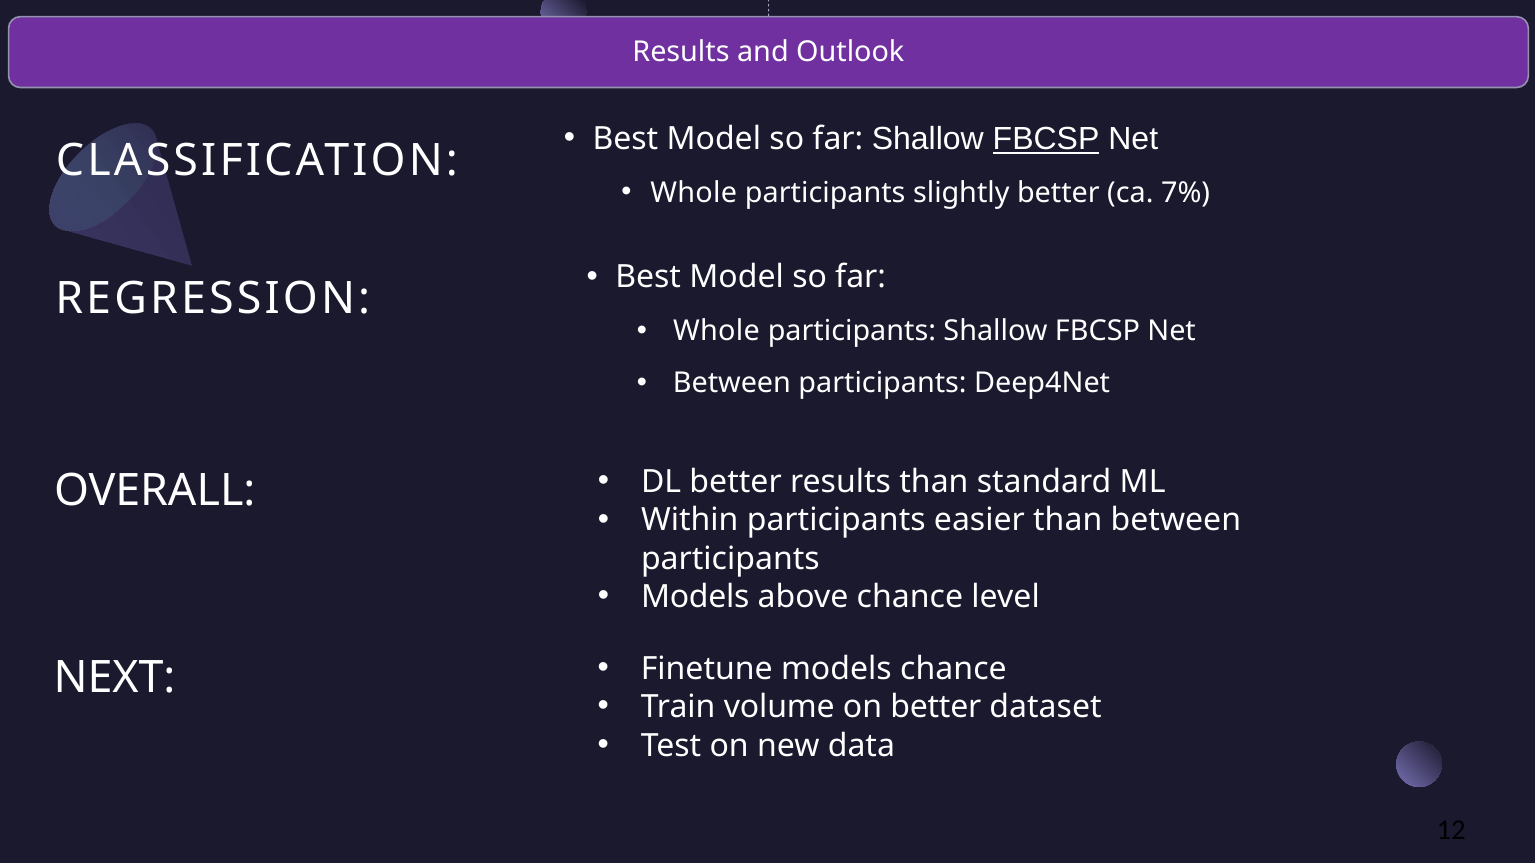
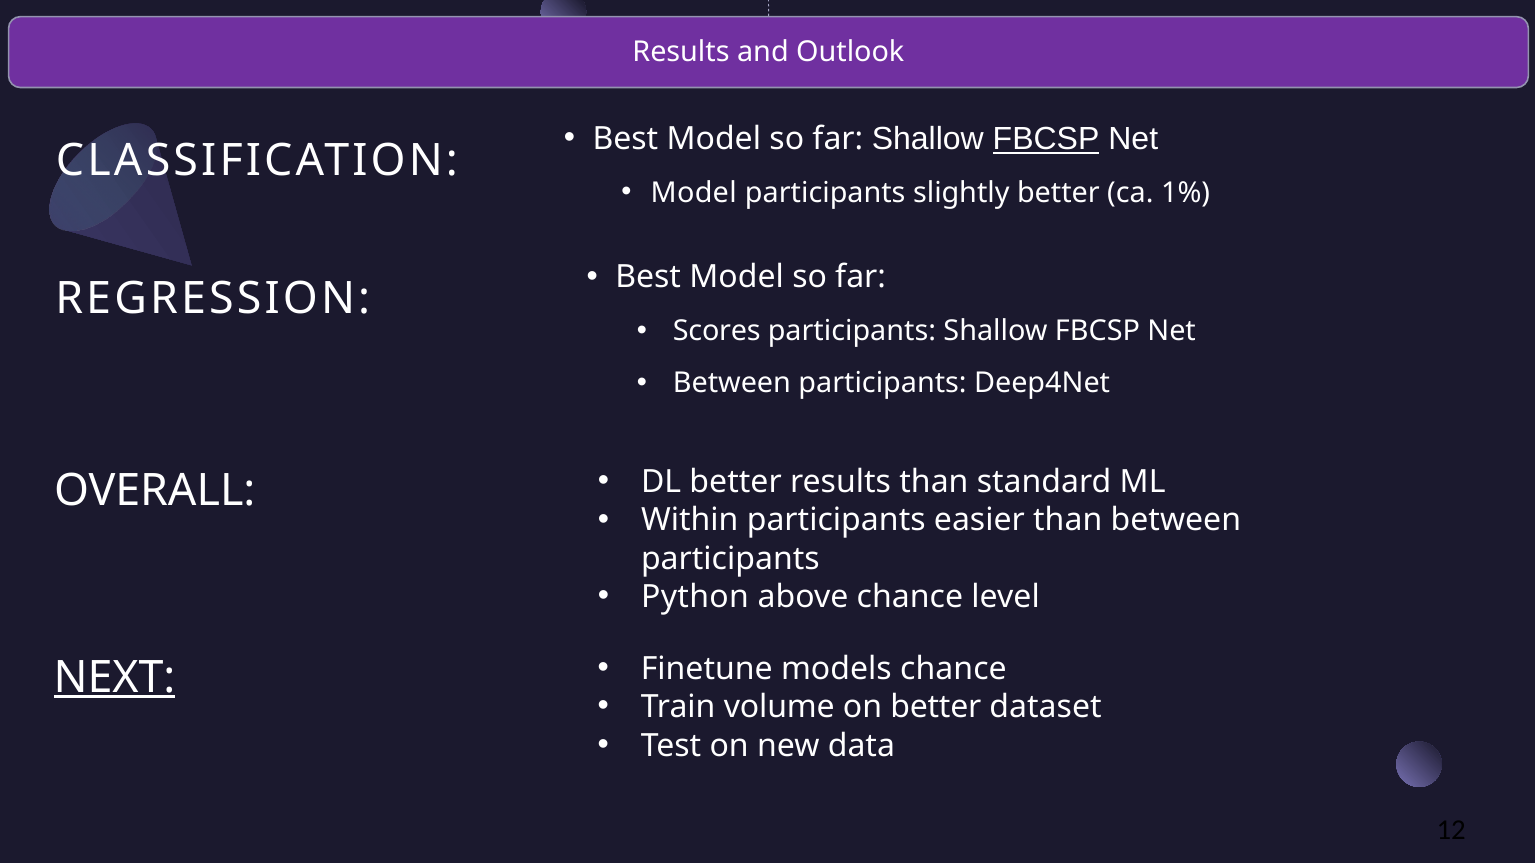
Whole: Whole -> Model (694, 193)
7%: 7% -> 1% (1186, 193)
Whole: Whole -> Scores (717, 331)
Models: Models -> Python (695, 597)
NEXT underline: none -> present (114, 678)
